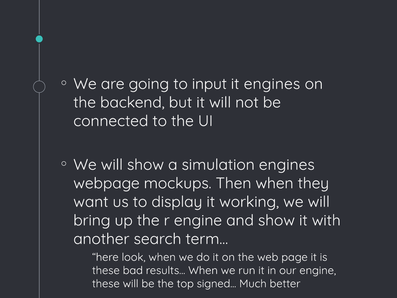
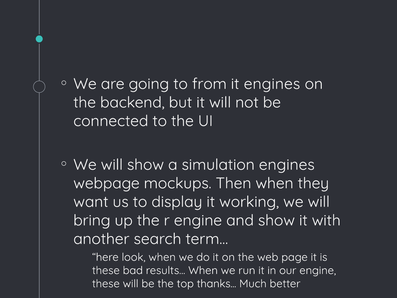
input: input -> from (209, 84)
signed: signed -> thanks (216, 283)
